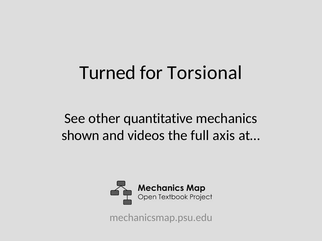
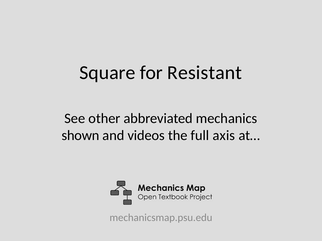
Turned: Turned -> Square (107, 73)
Torsional: Torsional -> Resistant (205, 73)
quantitative: quantitative -> abbreviated (158, 119)
